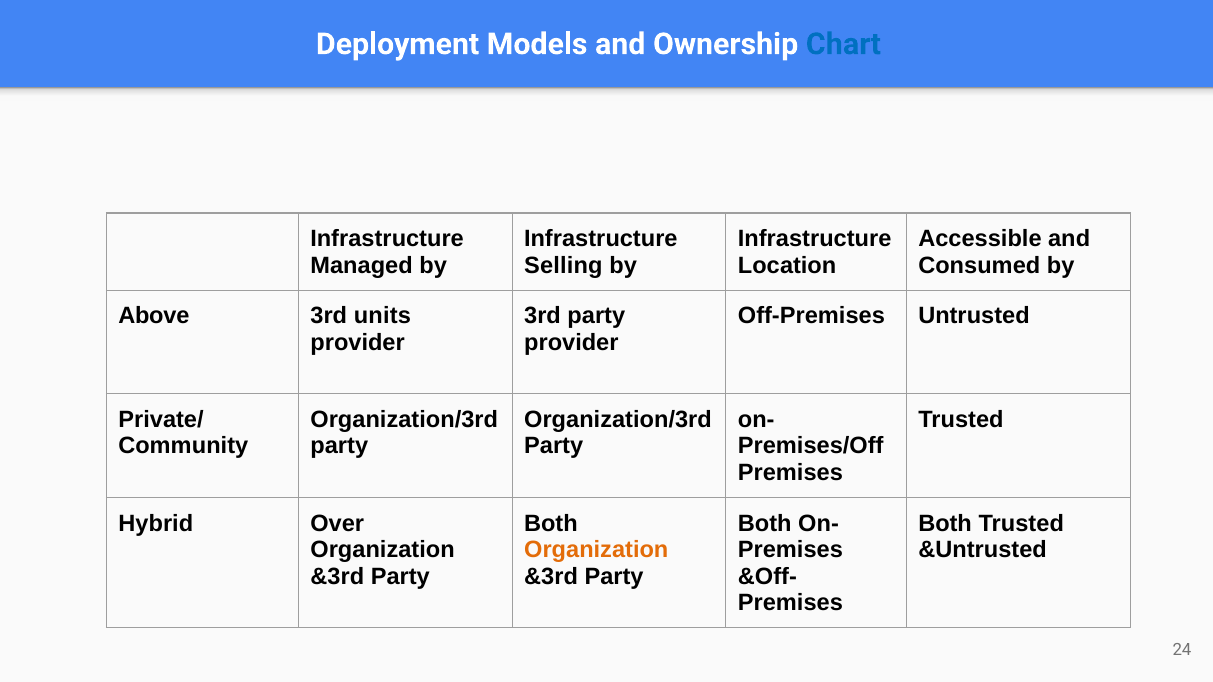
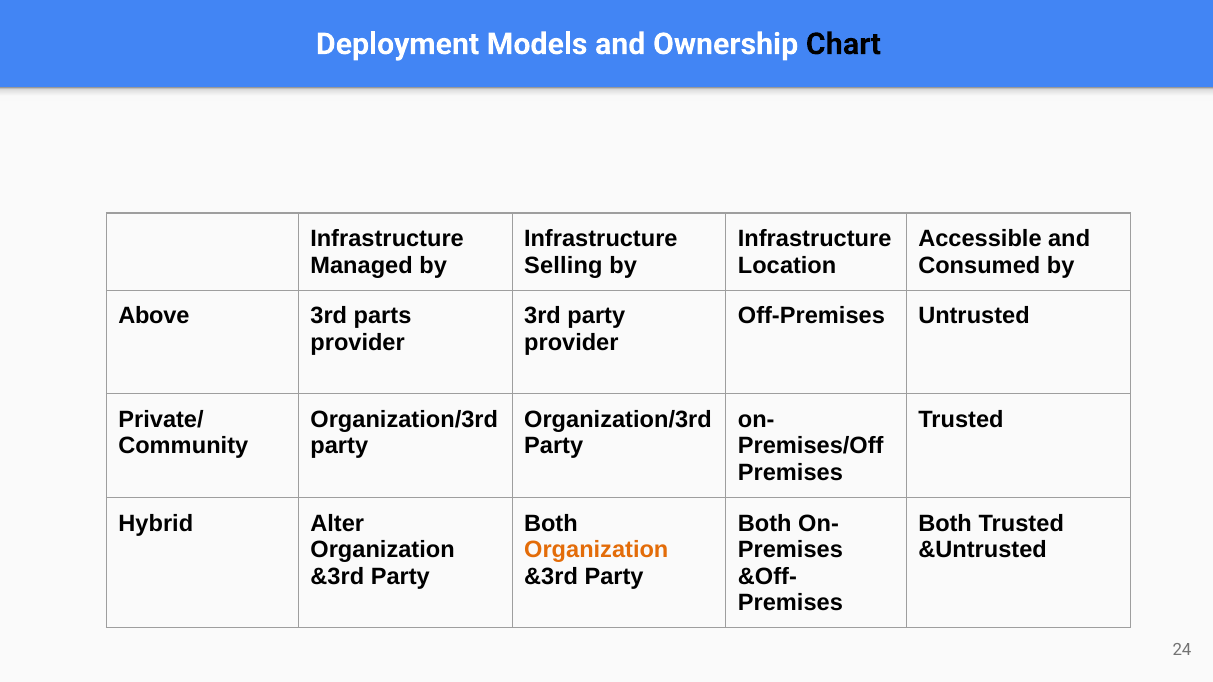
Chart colour: blue -> black (843, 44)
units: units -> parts (383, 316)
Over: Over -> Alter (337, 524)
